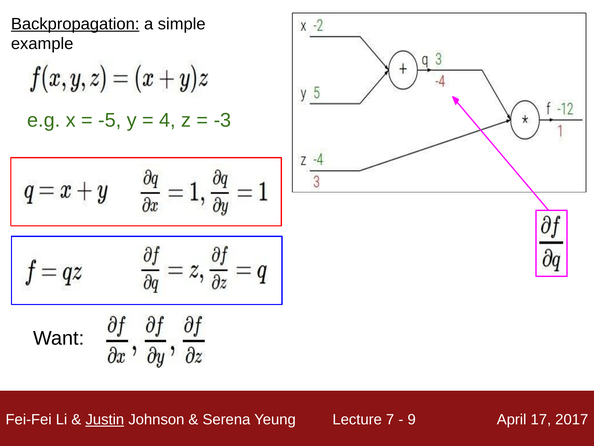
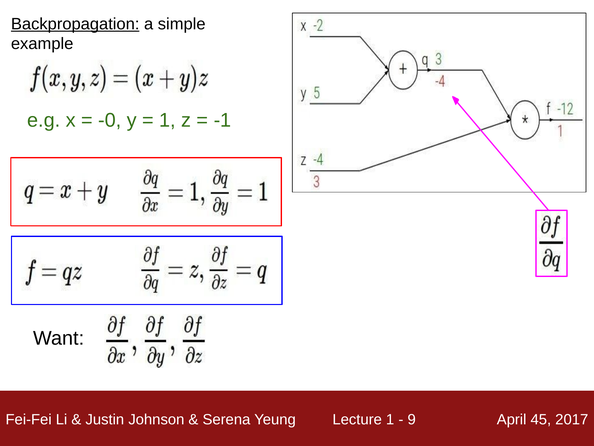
-5: -5 -> -0 (110, 120)
4: 4 -> 1 (167, 120)
-3: -3 -> -1 (223, 120)
Justin underline: present -> none (105, 419)
Lecture 7: 7 -> 1 (390, 419)
17: 17 -> 45 (541, 419)
